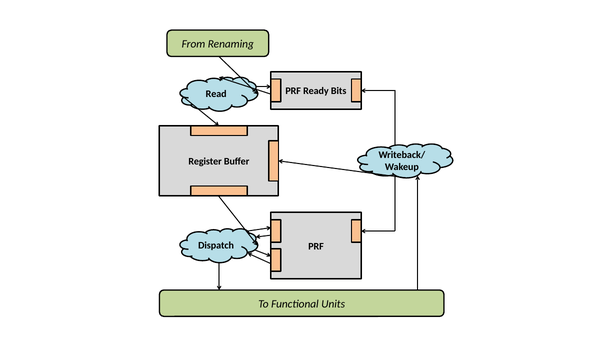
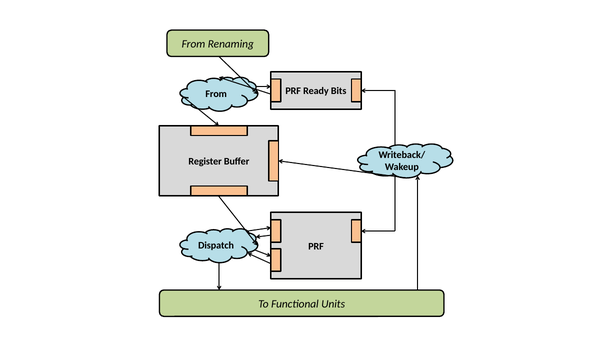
Read: Read -> From (216, 94)
